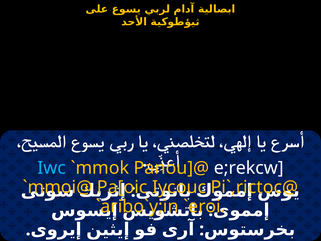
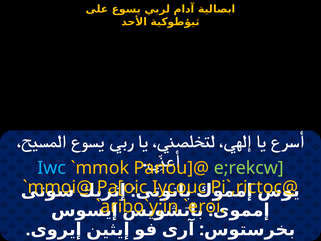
e;rekcw colour: white -> light green (249, 168)
